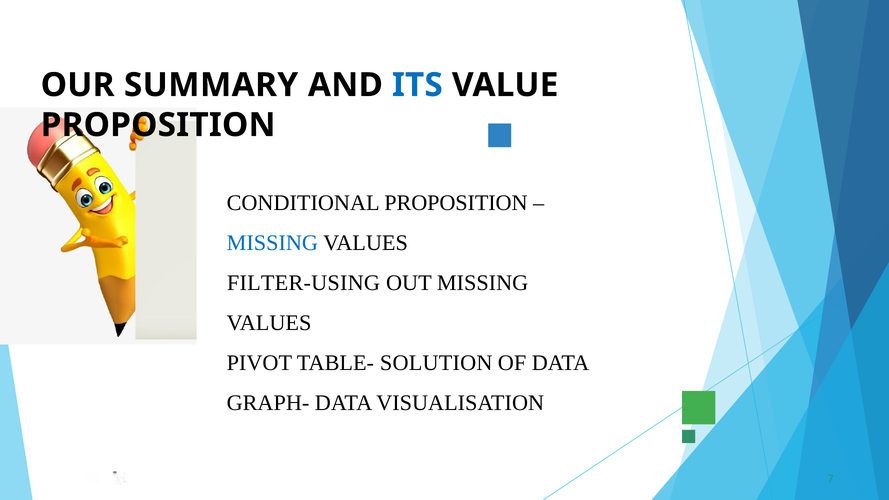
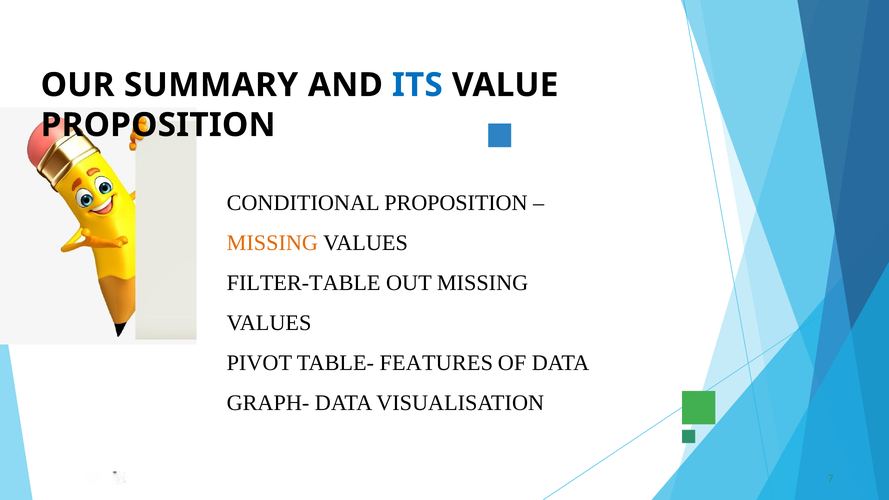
MISSING colour: blue -> orange (272, 243)
FILTER-USING: FILTER-USING -> FILTER-TABLE (304, 283)
SOLUTION: SOLUTION -> FEATURES (436, 363)
